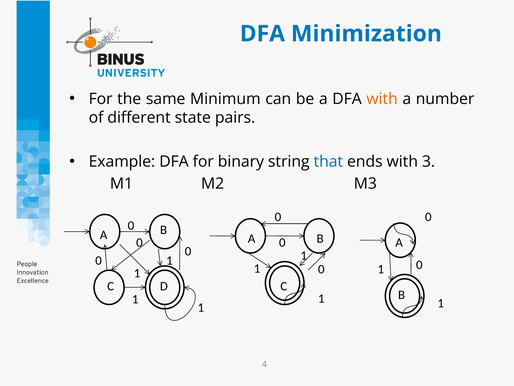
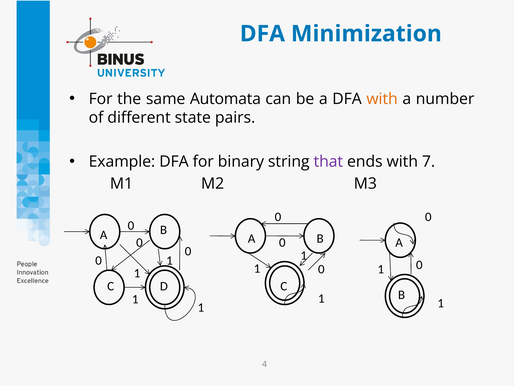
Minimum: Minimum -> Automata (225, 99)
that colour: blue -> purple (328, 161)
3: 3 -> 7 (429, 161)
